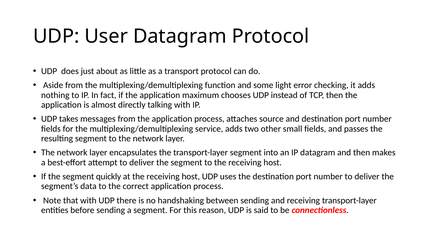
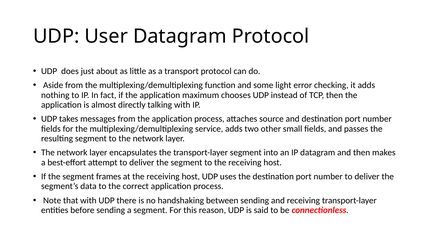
quickly: quickly -> frames (109, 177)
